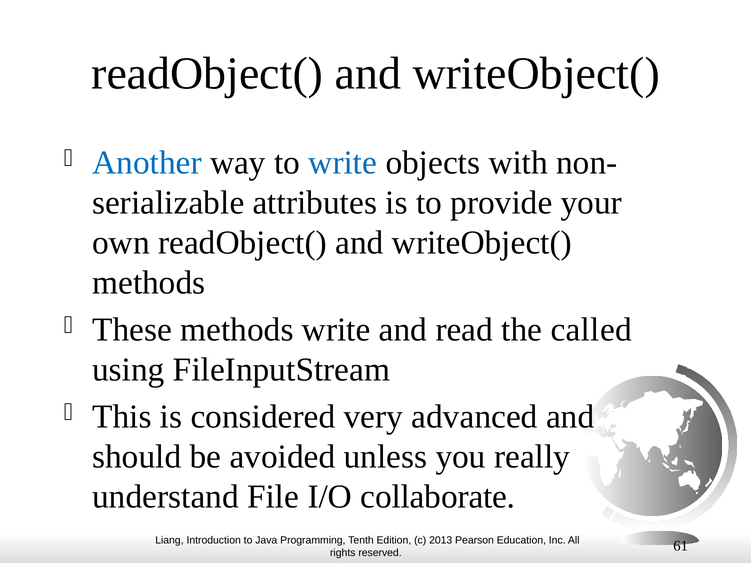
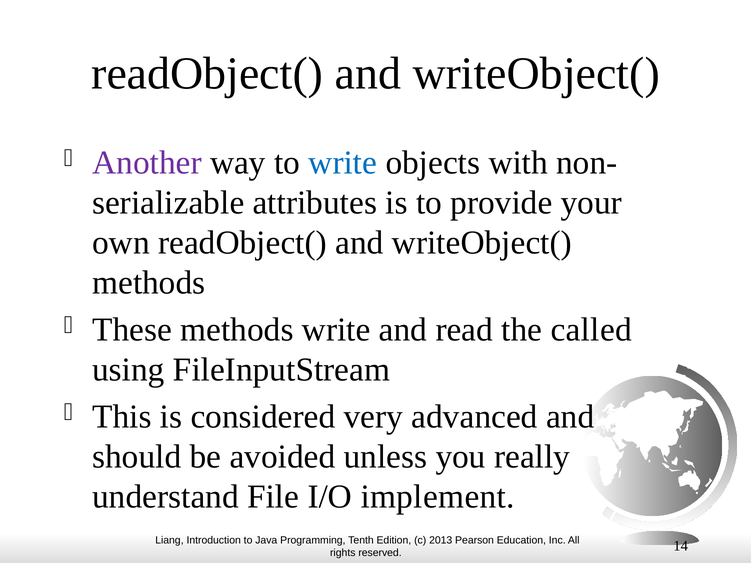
Another colour: blue -> purple (147, 162)
collaborate: collaborate -> implement (438, 497)
61: 61 -> 14 (681, 546)
